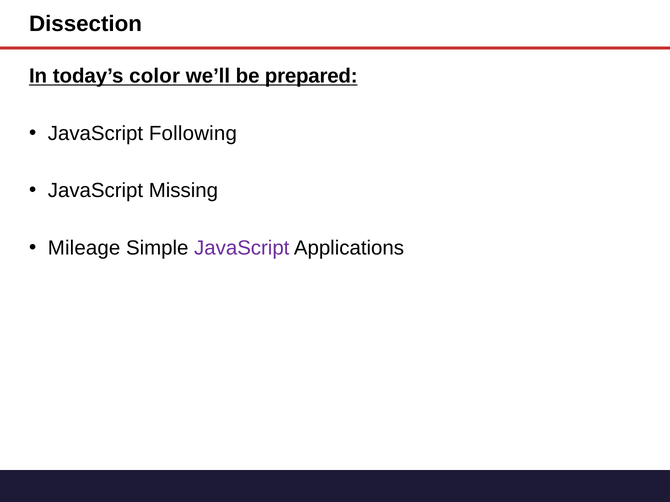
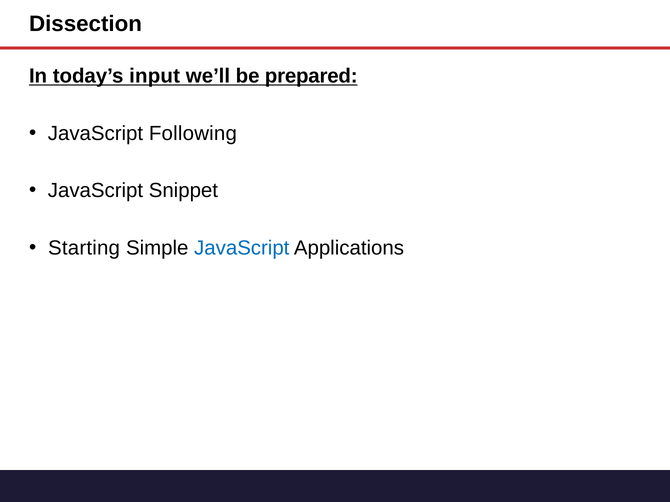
color: color -> input (155, 76)
Missing: Missing -> Snippet (183, 191)
Mileage: Mileage -> Starting (84, 248)
JavaScript colour: purple -> blue (242, 248)
